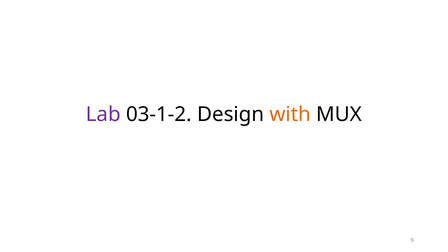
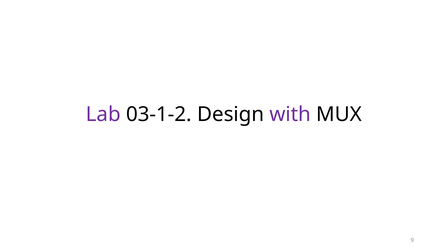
with colour: orange -> purple (290, 114)
